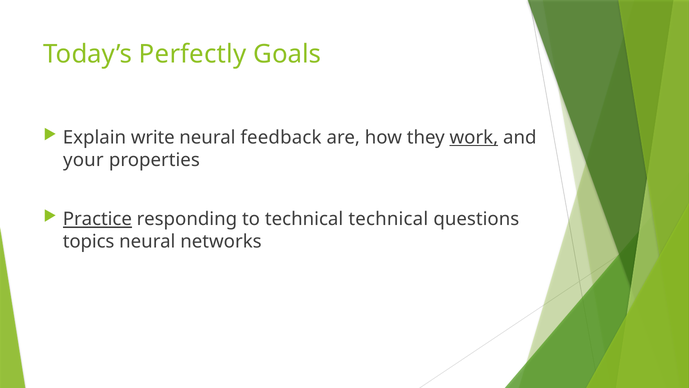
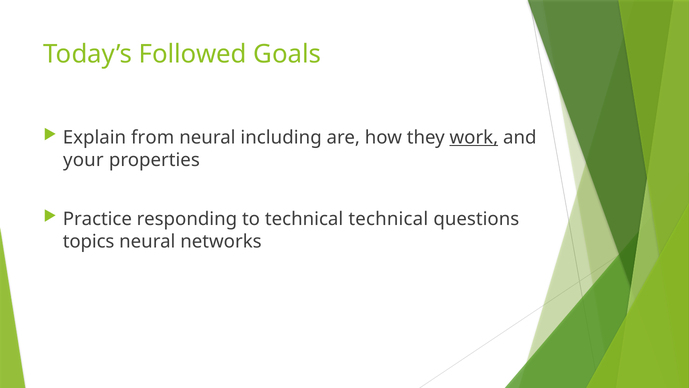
Perfectly: Perfectly -> Followed (193, 54)
write: write -> from (153, 137)
feedback: feedback -> including (281, 137)
Practice underline: present -> none (97, 219)
